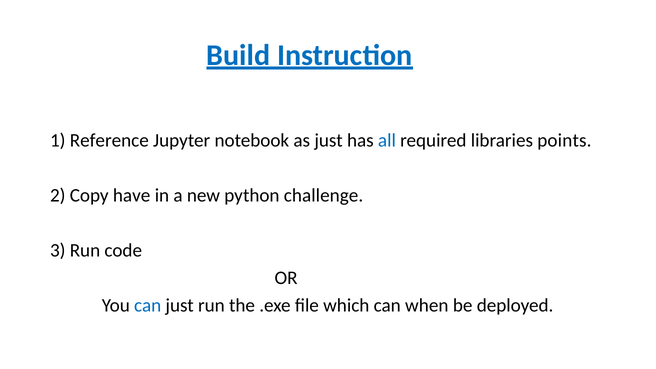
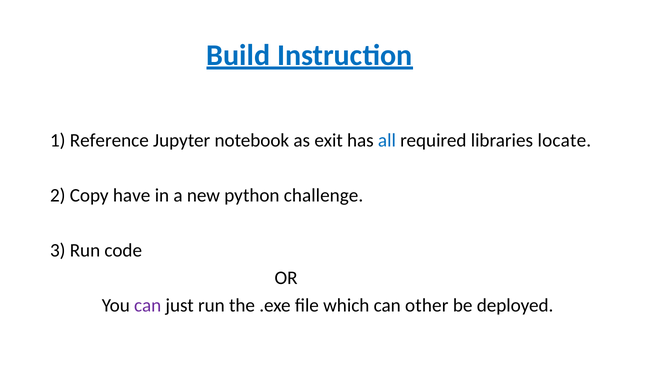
as just: just -> exit (329, 141)
points: points -> locate (564, 141)
can colour: blue -> purple (148, 305)
when: when -> other (427, 305)
